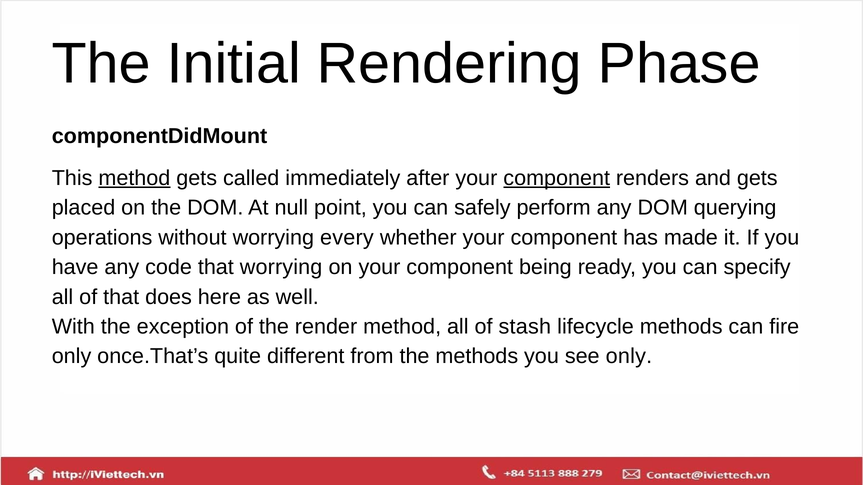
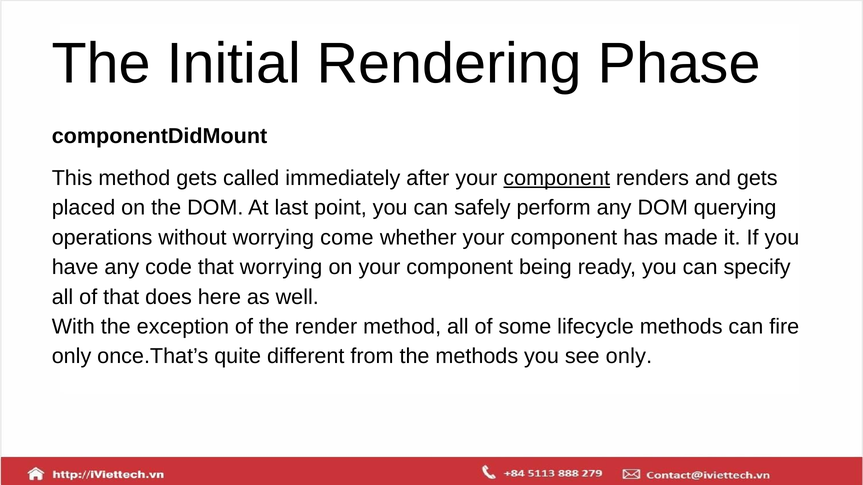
method underline: present -> none (134, 178)
null: null -> last (291, 208)
every: every -> come (347, 238)
stash: stash -> some (525, 327)
